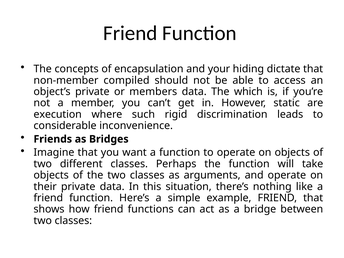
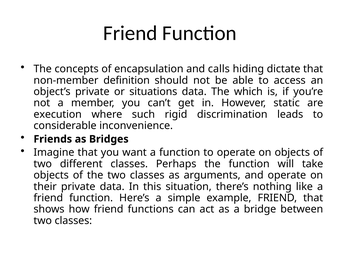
your: your -> calls (219, 69)
compiled: compiled -> definition (127, 80)
members: members -> situations (153, 92)
